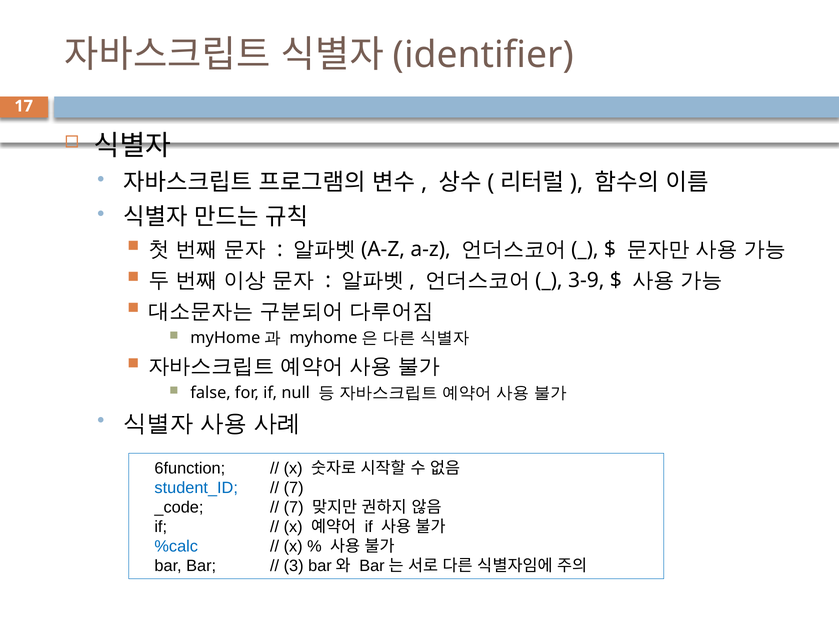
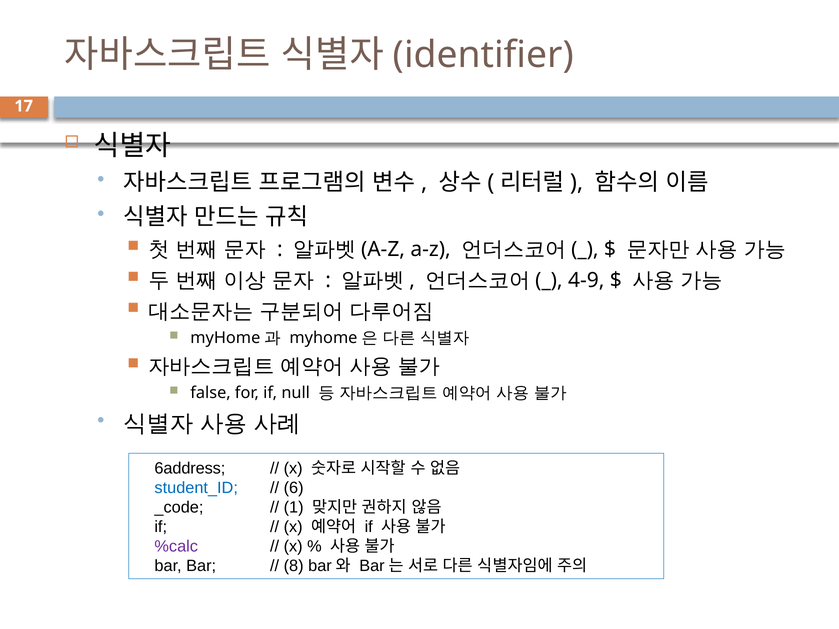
3-9: 3-9 -> 4-9 (586, 280)
6function: 6function -> 6address (190, 468)
7: 7 -> 6 (294, 488)
7: 7 -> 1 (294, 508)
%calc colour: blue -> purple (176, 547)
3: 3 -> 8 (294, 566)
